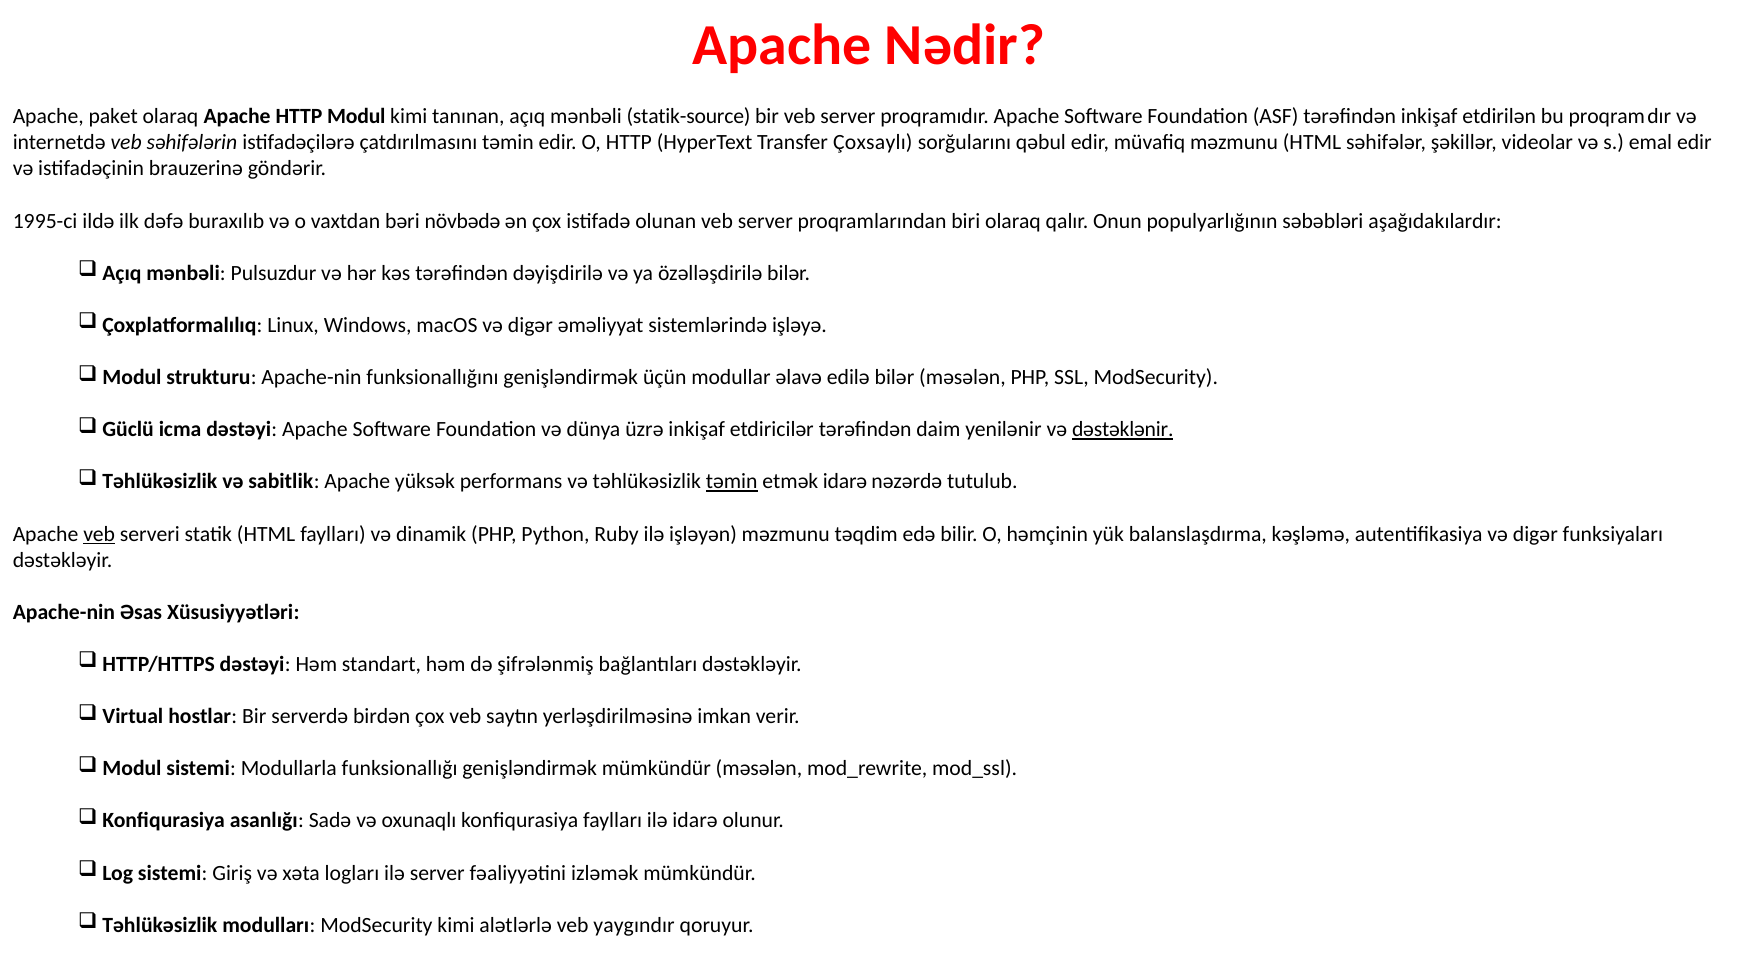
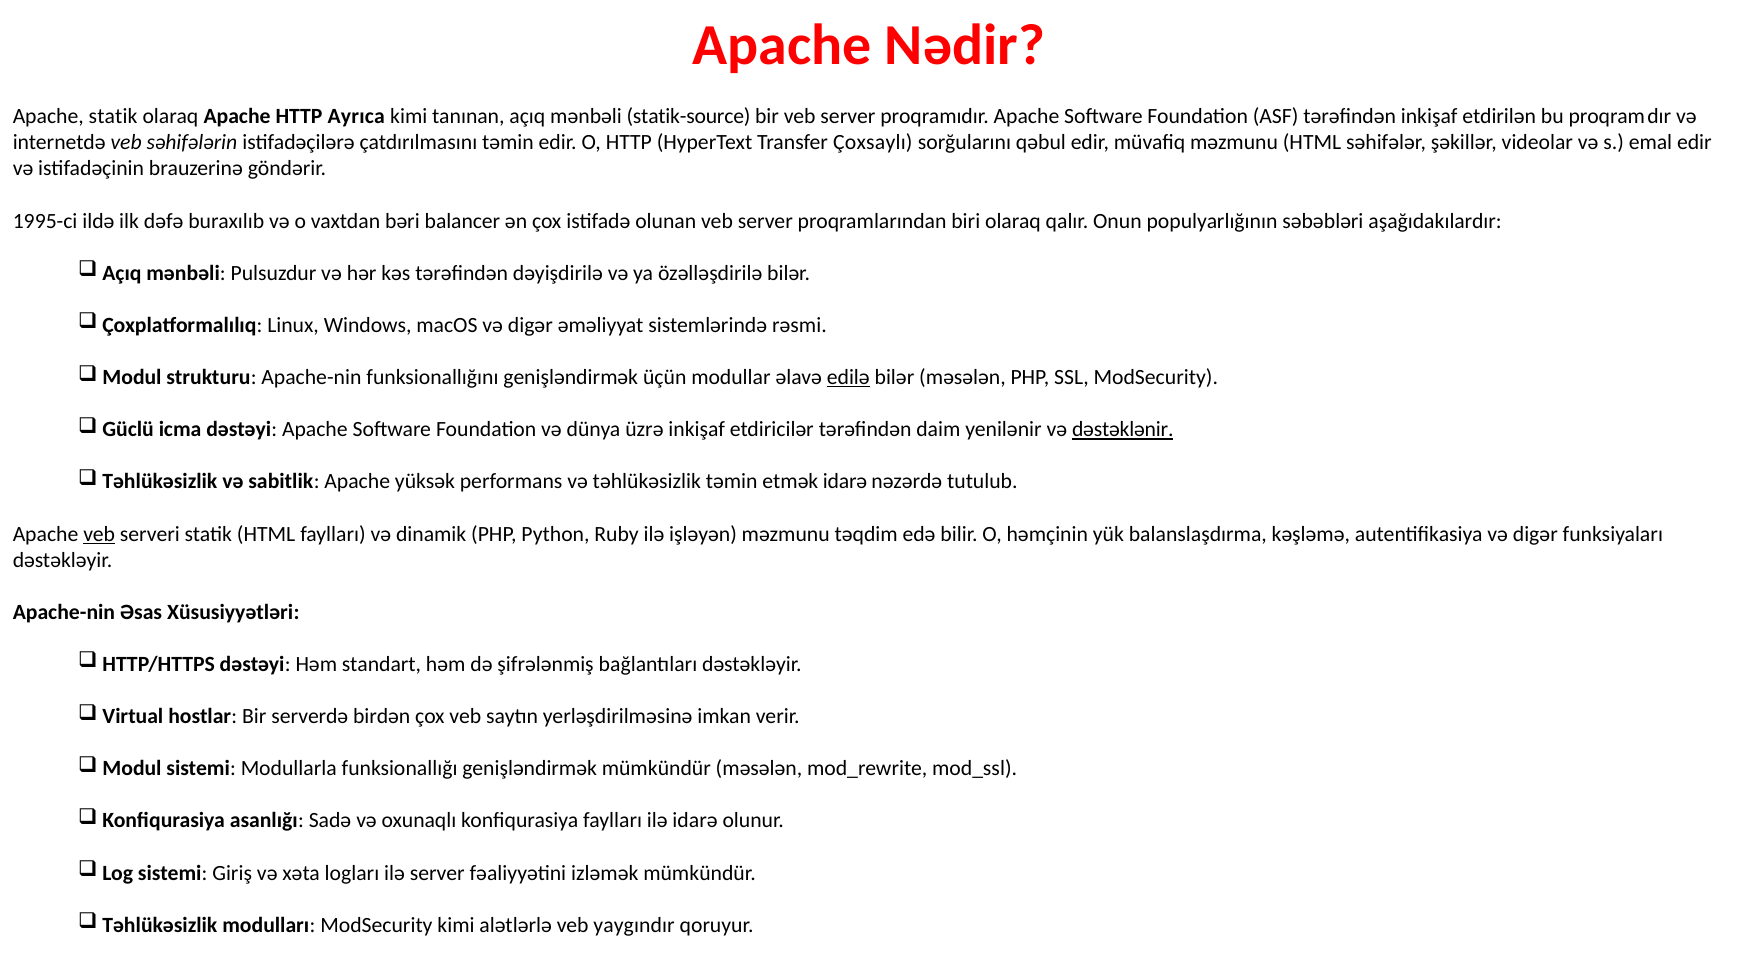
Apache paket: paket -> statik (113, 117)
Modul: Modul -> Ayrıca (356, 117)
növbədə: növbədə -> balancer (462, 221)
işləyə: işləyə -> rəsmi (799, 325)
edilə underline: none -> present (848, 377)
təmin underline: present -> none (732, 482)
